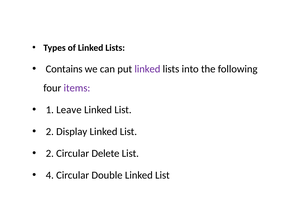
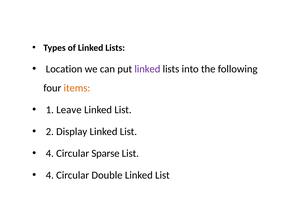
Contains: Contains -> Location (64, 69)
items colour: purple -> orange (77, 88)
2: 2 -> 4 (50, 153)
Delete: Delete -> Sparse (105, 153)
